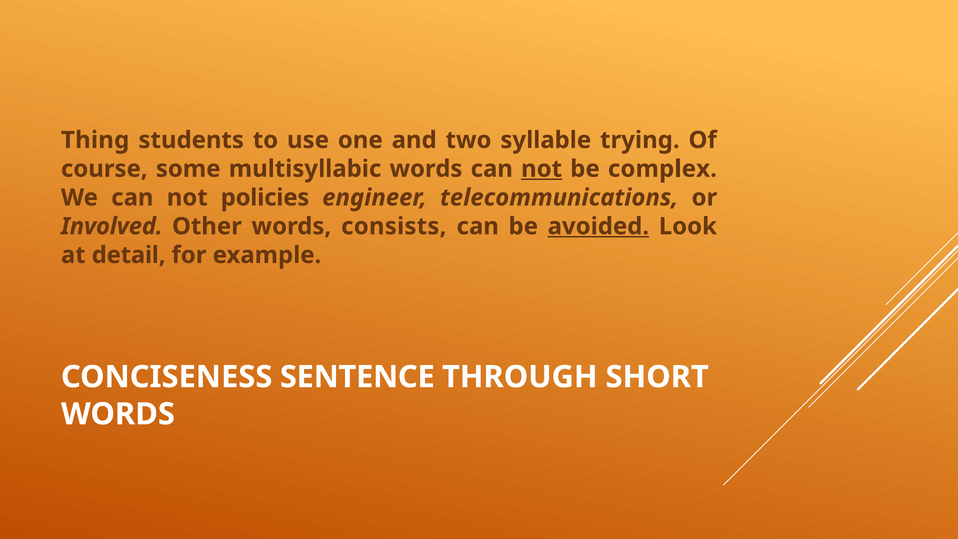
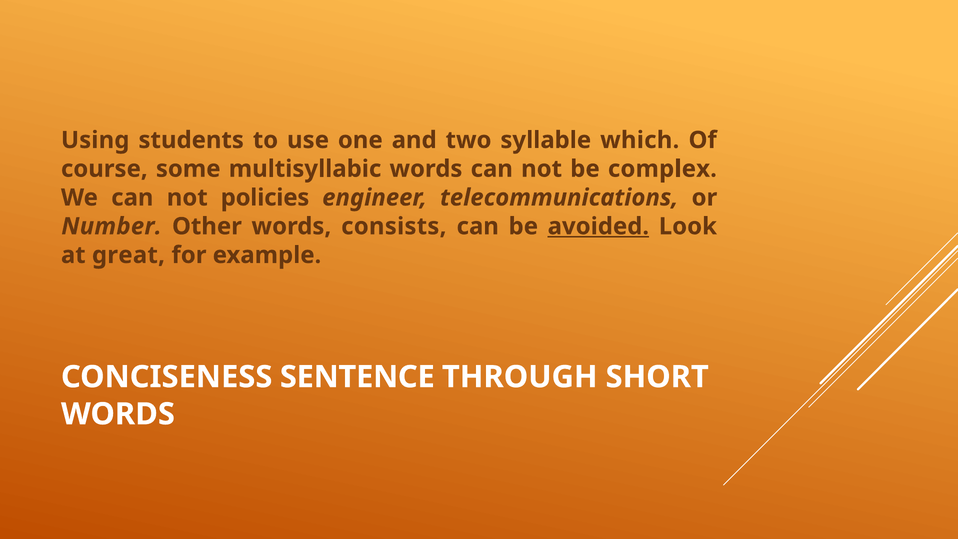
Thing: Thing -> Using (95, 140)
trying: trying -> which (640, 140)
not underline: present -> none (542, 169)
Involved: Involved -> Number (111, 226)
detail: detail -> great (128, 255)
